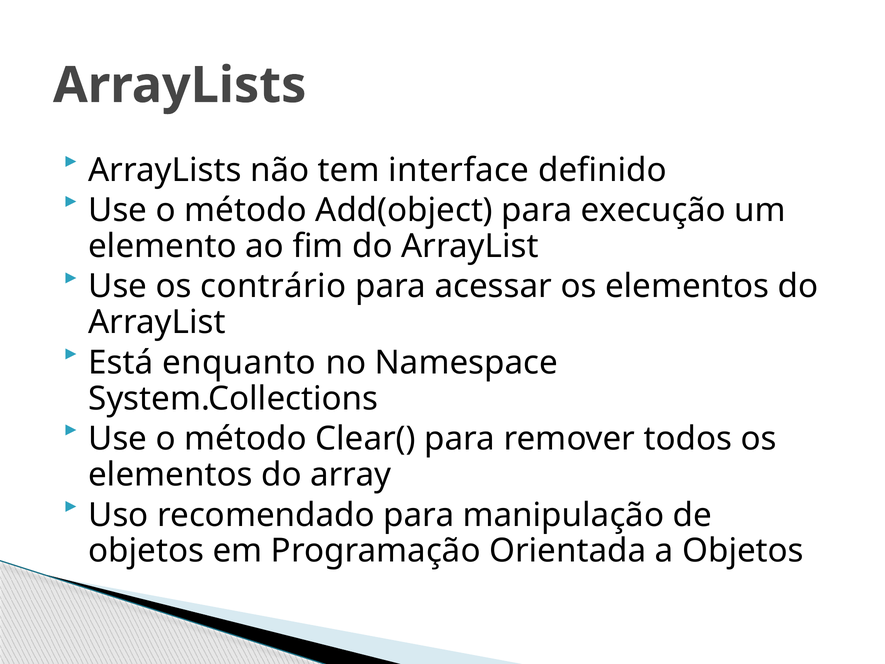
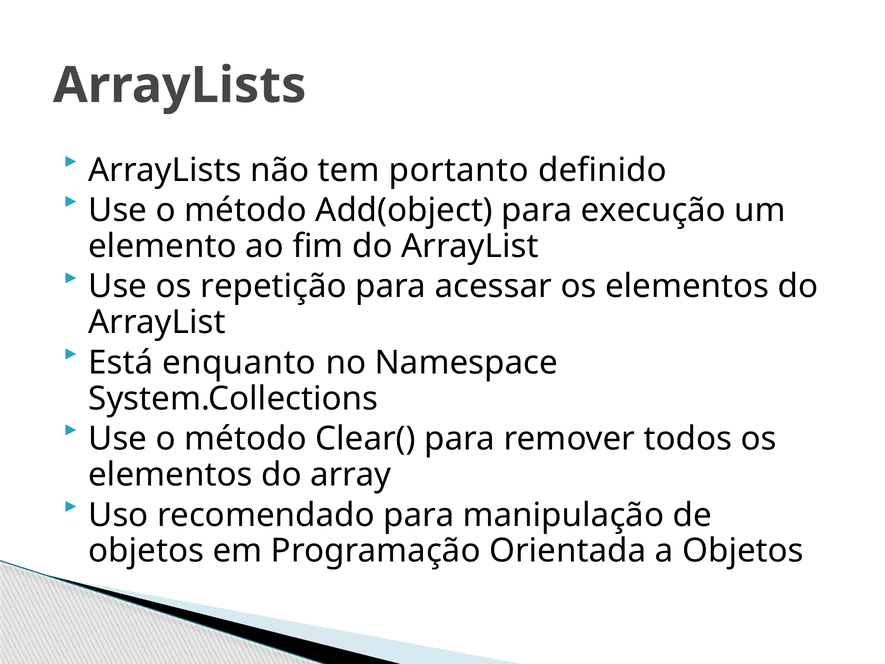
interface: interface -> portanto (459, 170)
contrário: contrário -> repetição (274, 286)
